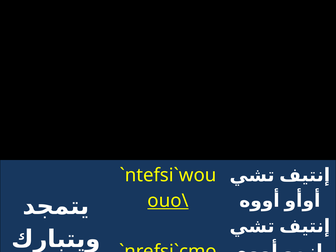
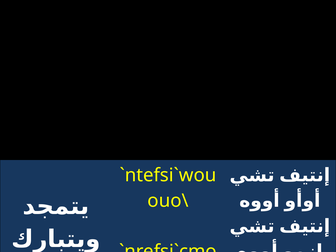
ouo\ underline: present -> none (168, 201)
